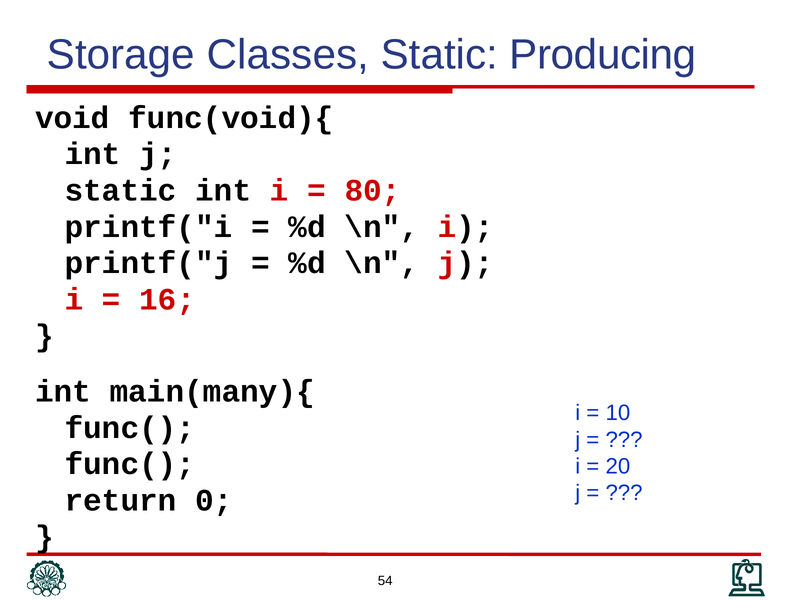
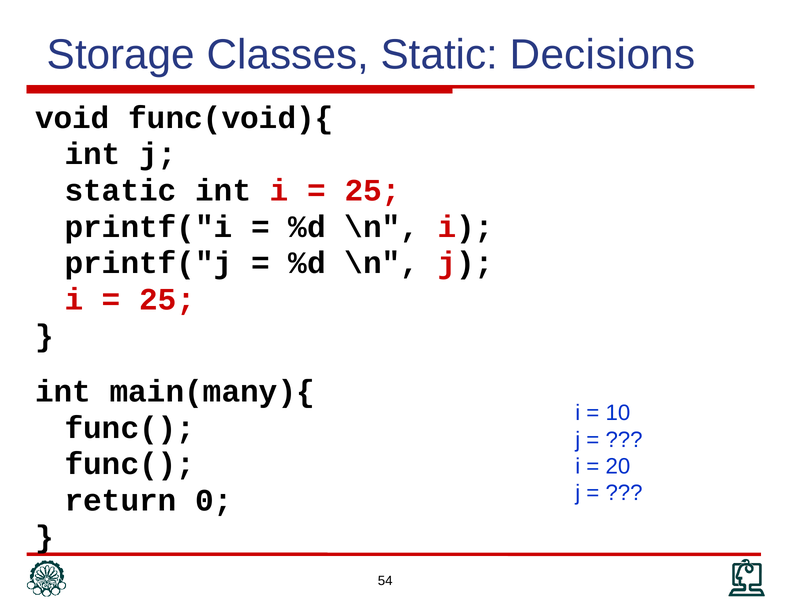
Producing: Producing -> Decisions (603, 55)
80: 80 -> 25 (373, 190)
16: 16 -> 25 (167, 299)
